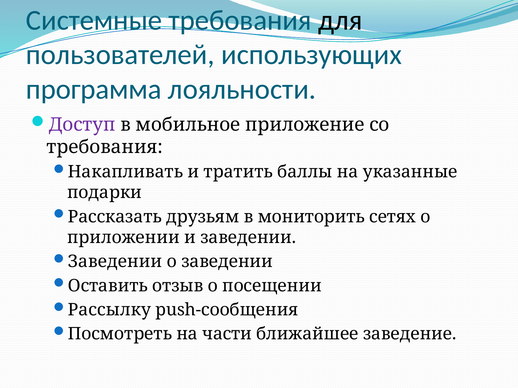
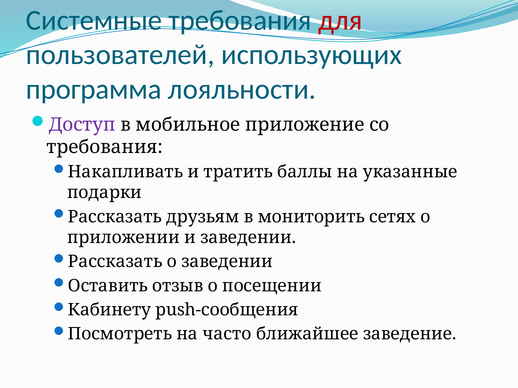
для colour: black -> red (340, 20)
Заведении: Заведении -> Рассказать (115, 262)
Рассылку: Рассылку -> Кабинету (110, 310)
части: части -> часто (227, 334)
